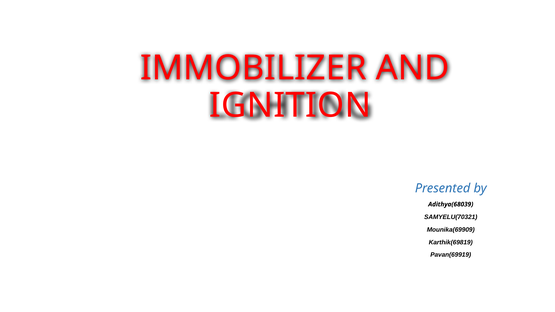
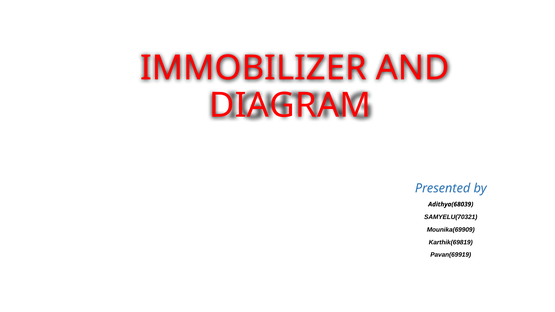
IGNITION: IGNITION -> DIAGRAM (290, 105)
